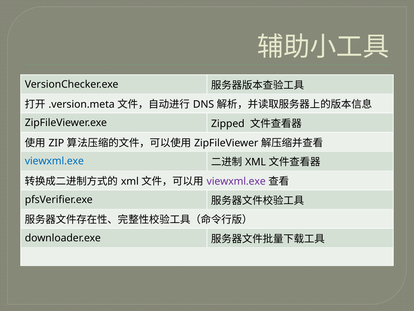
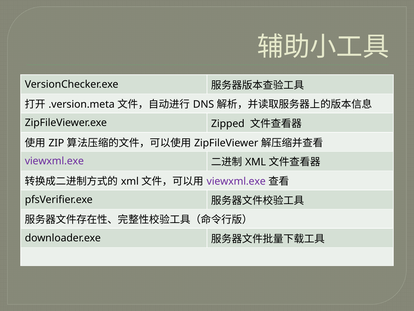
viewxml.exe colour: blue -> purple (54, 161)
